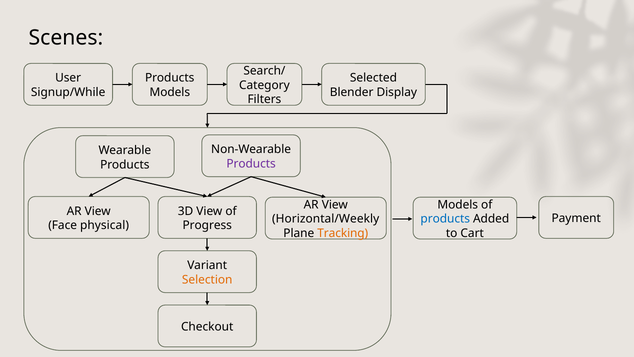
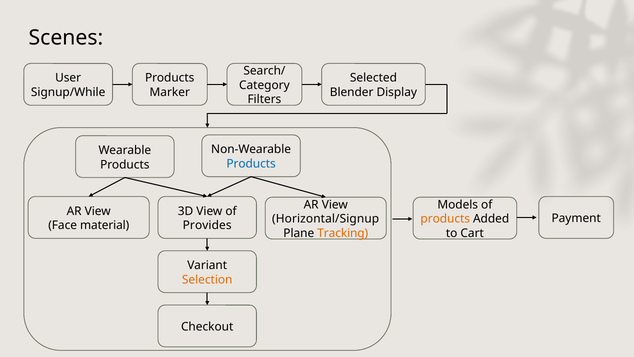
Models: Models -> Marker (170, 92)
Products colour: purple -> blue (251, 164)
Horizontal/Weekly: Horizontal/Weekly -> Horizontal/Signup (326, 219)
products colour: blue -> orange (445, 219)
physical: physical -> material (105, 225)
Progress: Progress -> Provides (207, 225)
